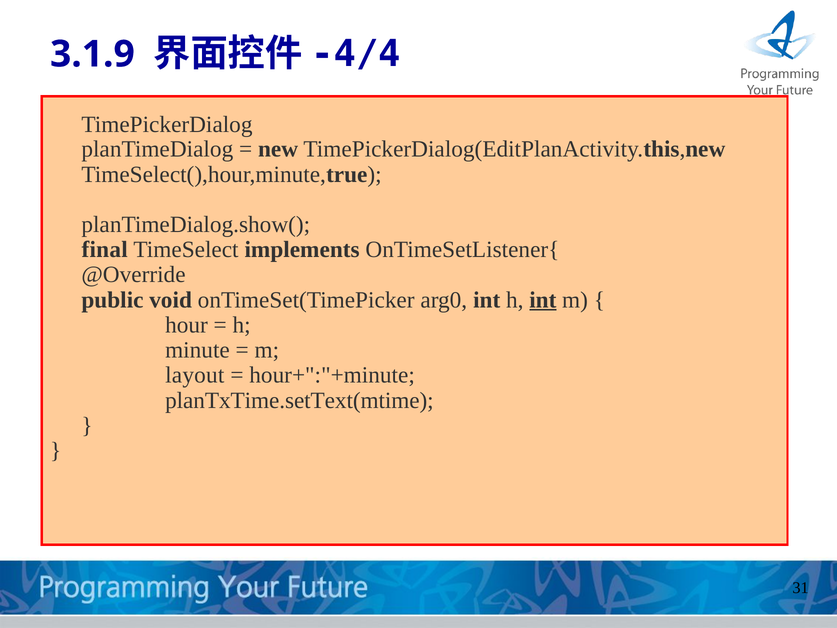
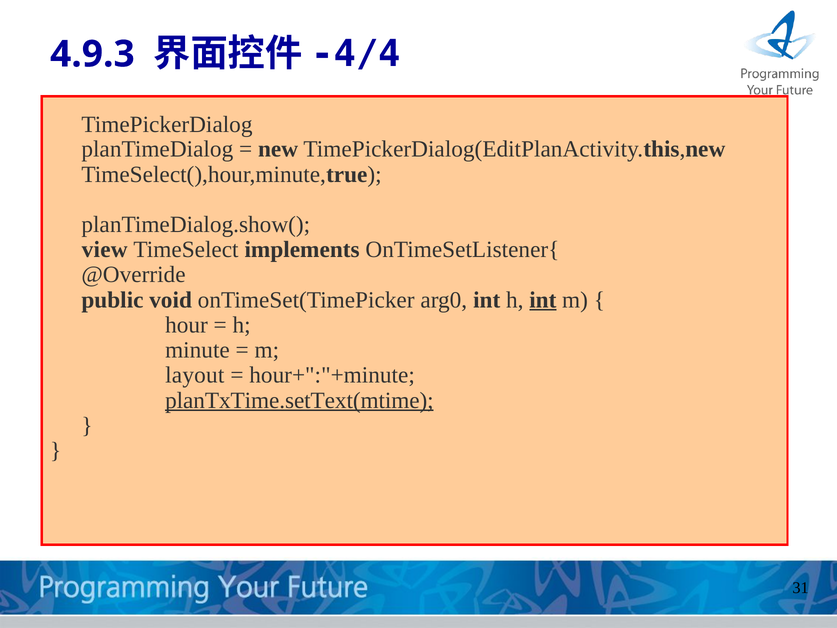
3.1.9: 3.1.9 -> 4.9.3 (92, 54)
final: final -> view (105, 250)
planTxTime.setText(mtime underline: none -> present (299, 400)
